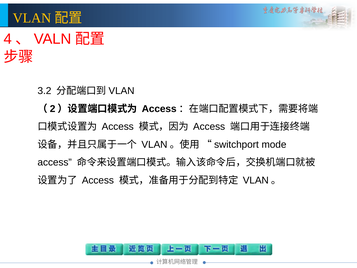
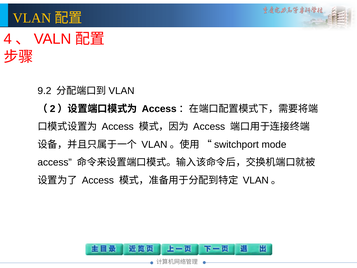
3.2: 3.2 -> 9.2 (44, 91)
